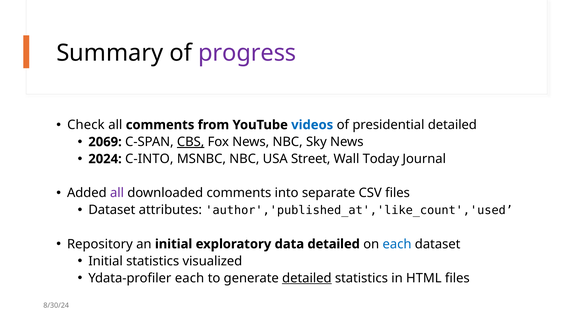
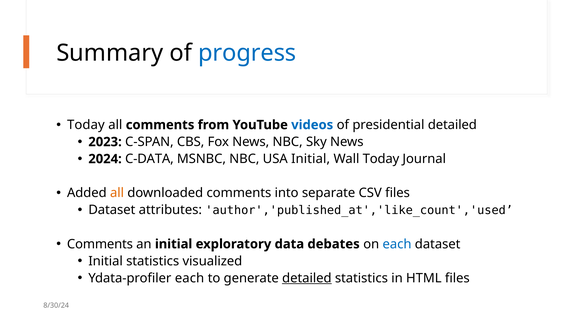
progress colour: purple -> blue (247, 53)
Check: Check -> Today (86, 125)
2069: 2069 -> 2023 (105, 142)
CBS underline: present -> none (191, 142)
C-INTO: C-INTO -> C-DATA (149, 159)
USA Street: Street -> Initial (311, 159)
all colour: purple -> orange (117, 193)
Repository: Repository -> Comments (100, 244)
data detailed: detailed -> debates (334, 244)
